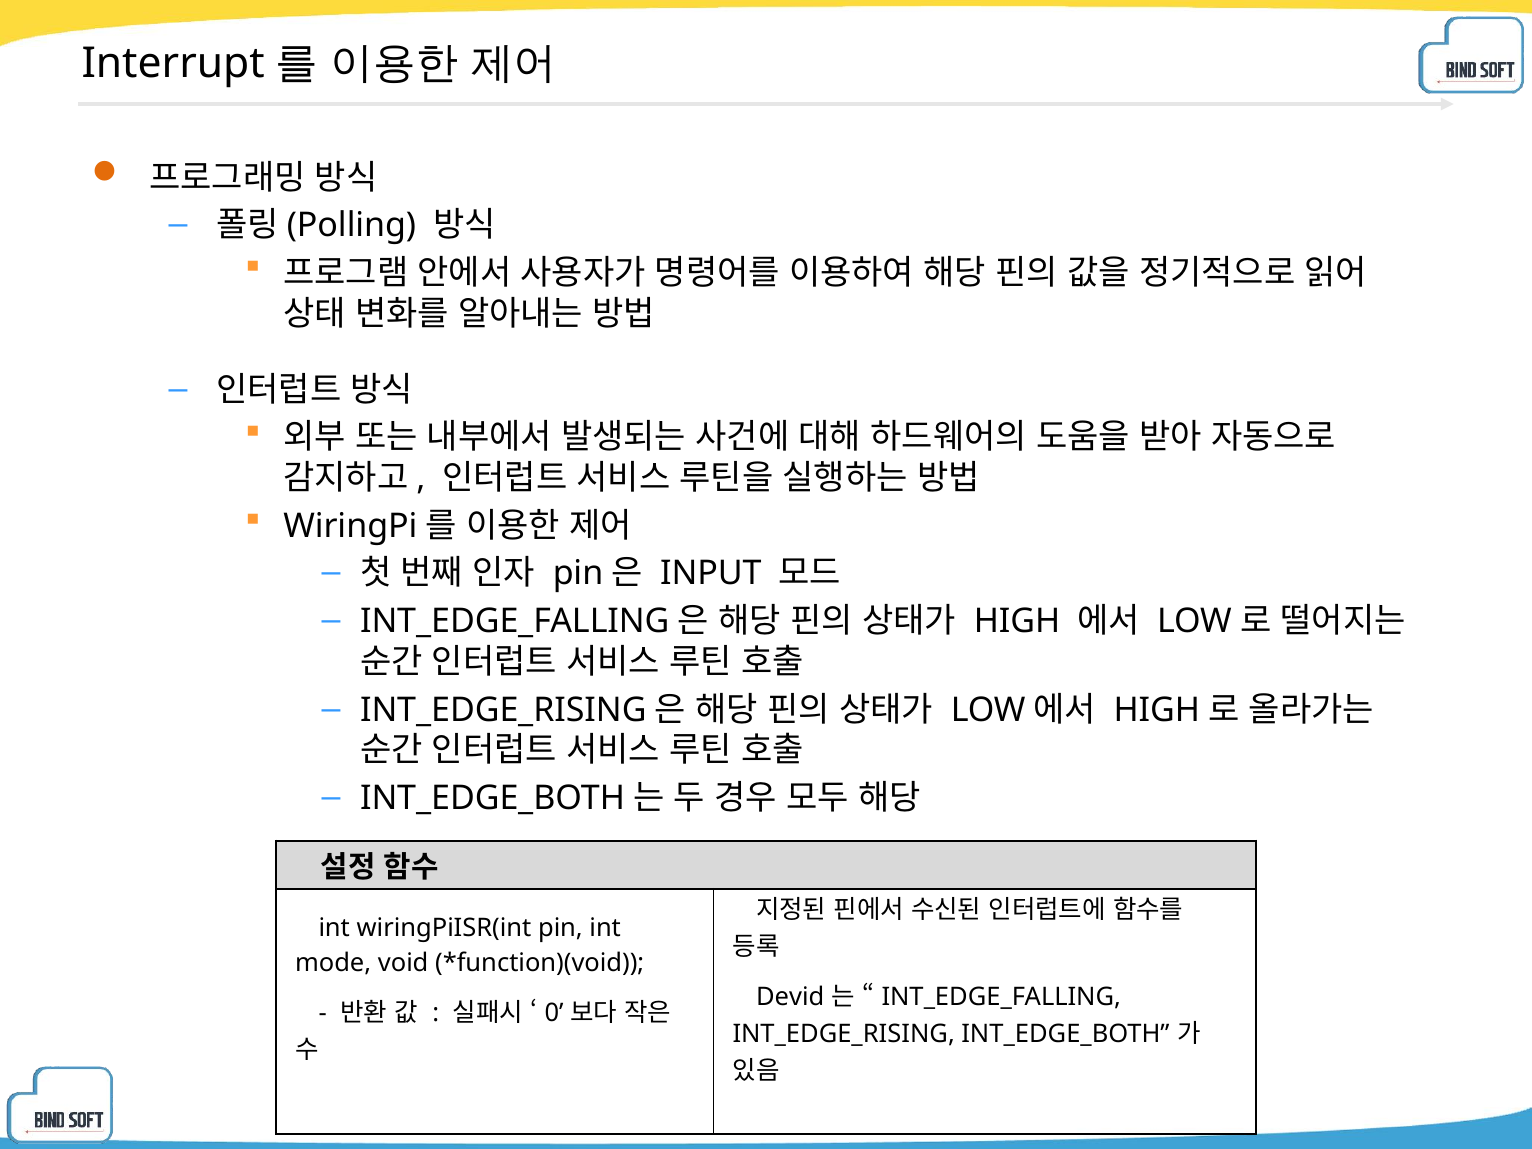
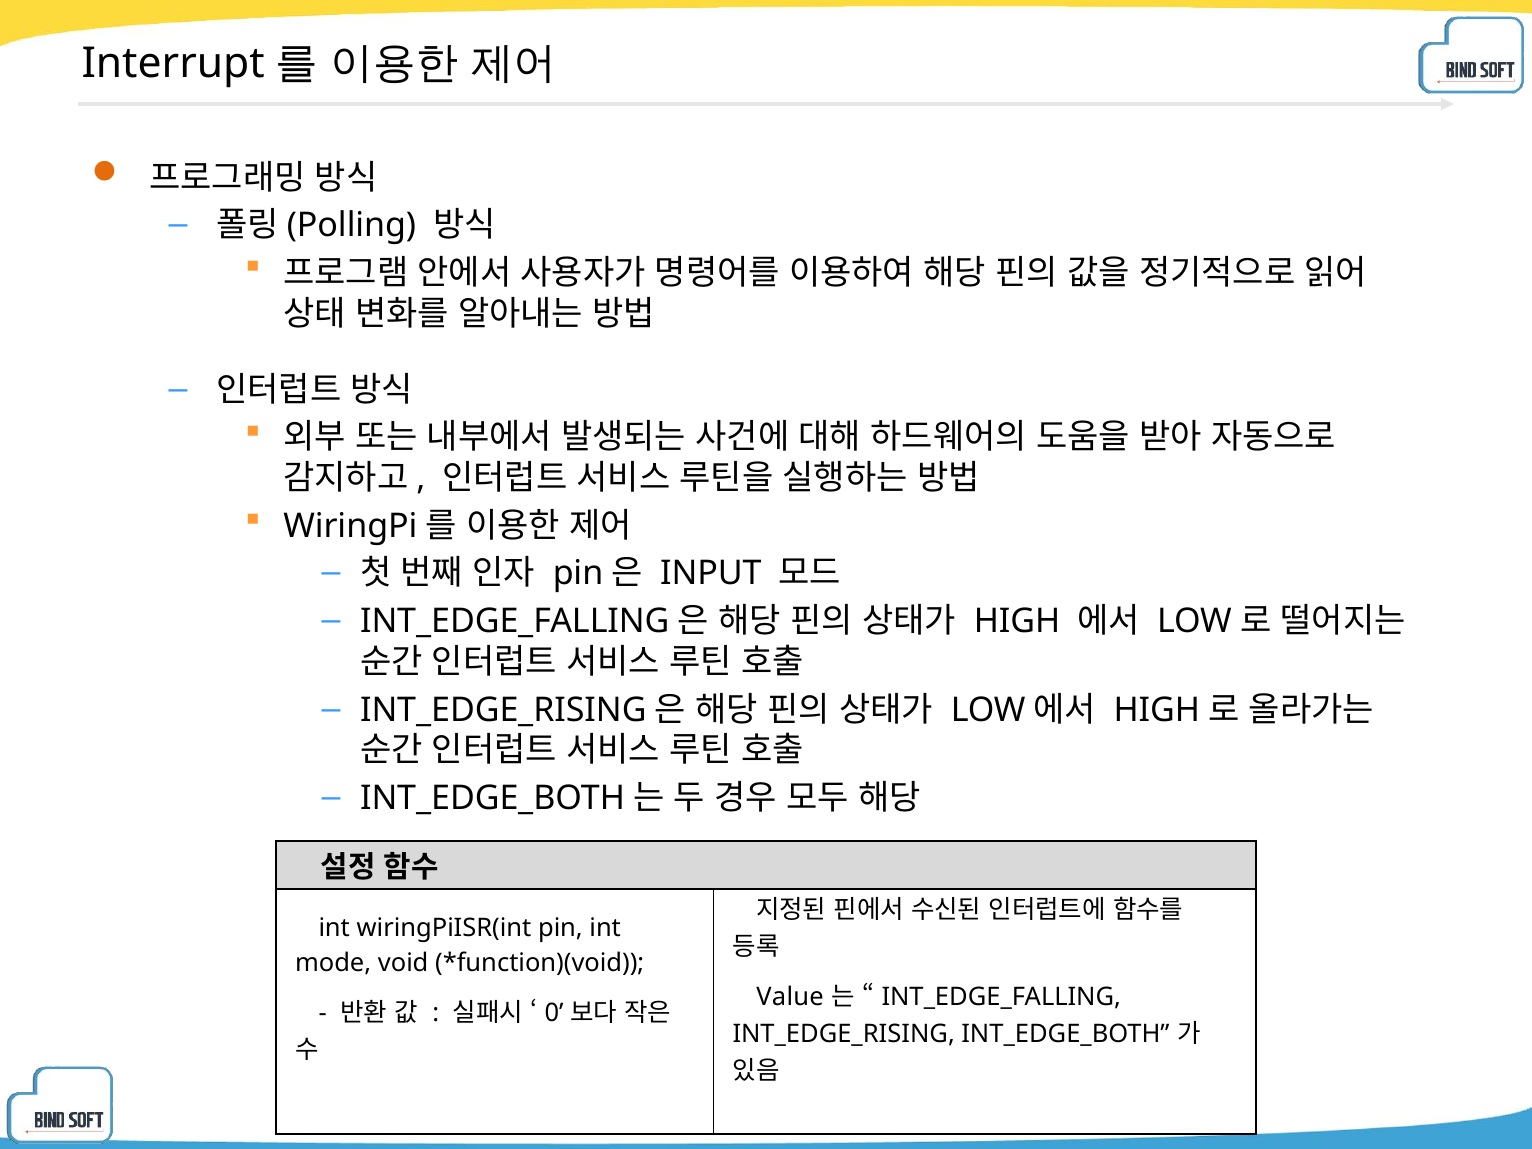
Devid: Devid -> Value (790, 997)
